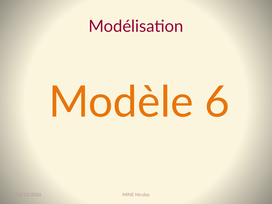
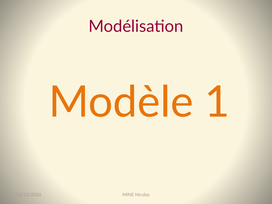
6: 6 -> 1 (217, 102)
